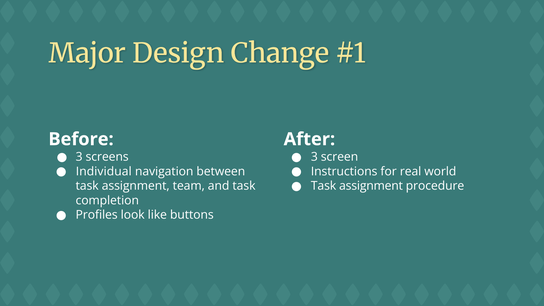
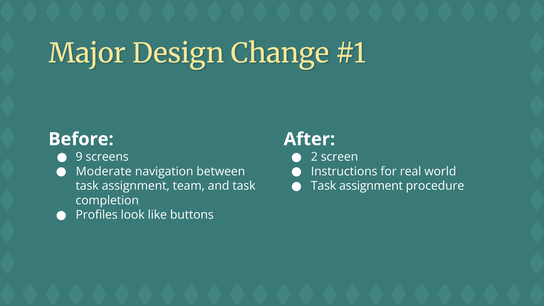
3: 3 -> 9 (79, 157)
3: 3 -> 2 (314, 157)
Individual: Individual -> Moderate (104, 171)
